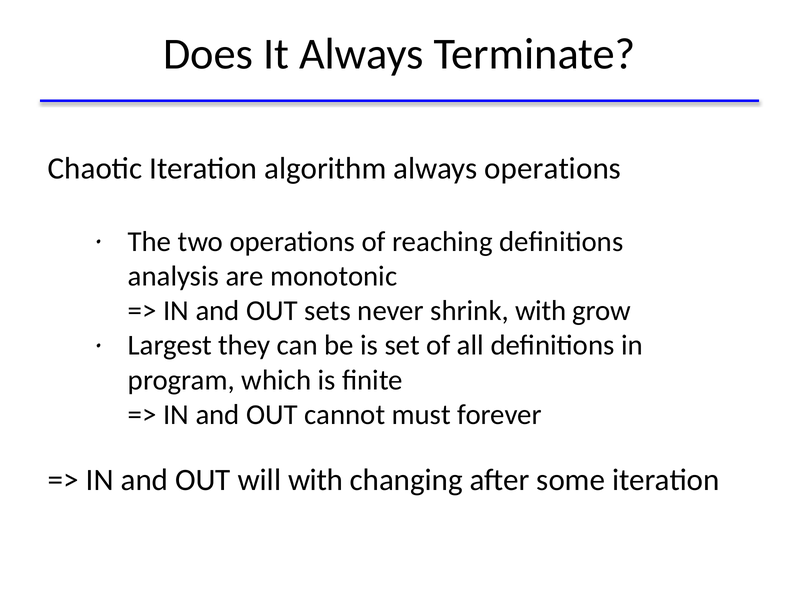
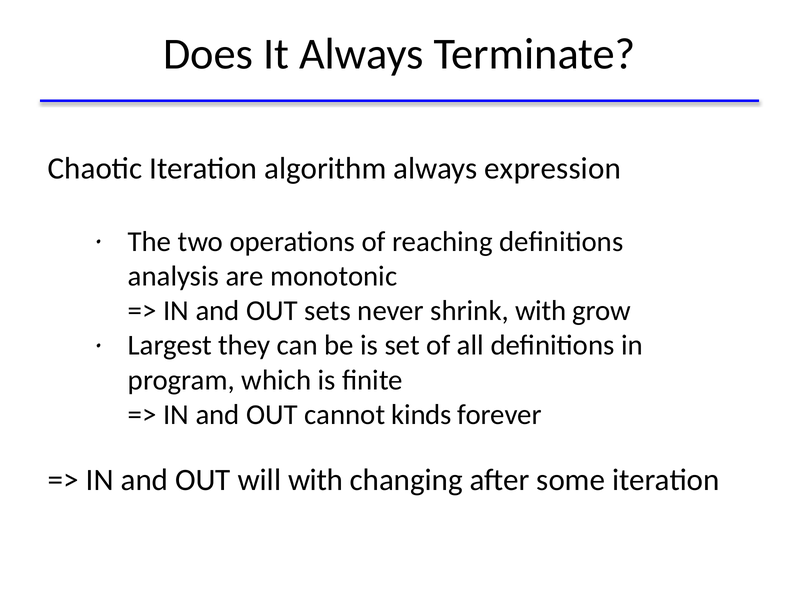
always operations: operations -> expression (553, 169)
must: must -> kinds (421, 415)
